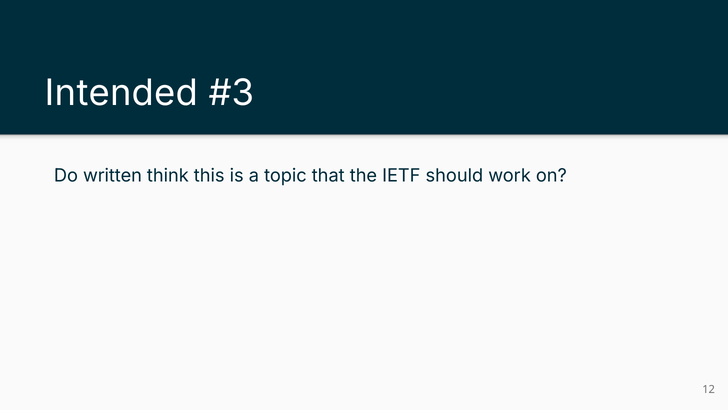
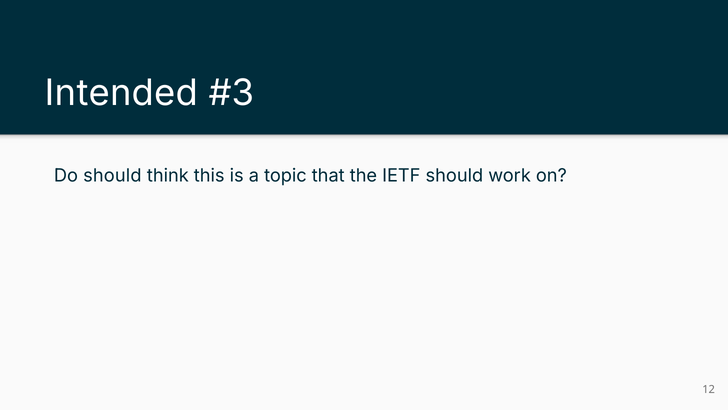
Do written: written -> should (112, 176)
